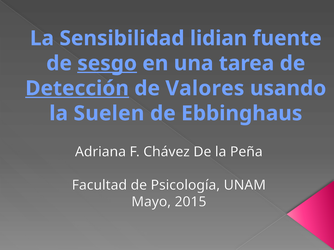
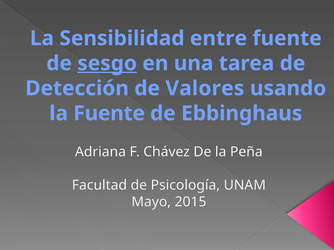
lidian: lidian -> entre (218, 38)
Detección underline: present -> none (77, 89)
la Suelen: Suelen -> Fuente (109, 114)
